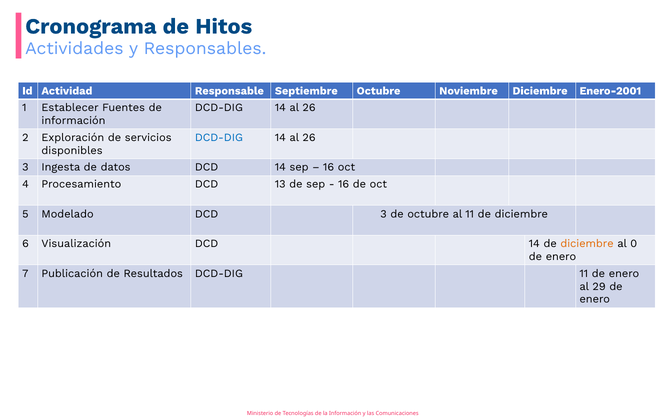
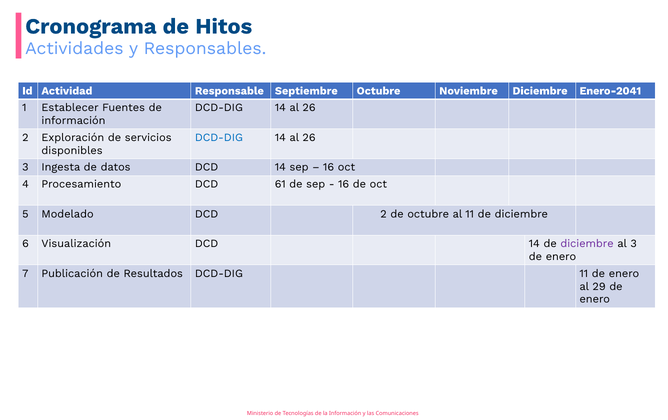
Enero-2001: Enero-2001 -> Enero-2041 (610, 91)
13: 13 -> 61 (280, 184)
DCD 3: 3 -> 2 (383, 214)
diciembre colour: orange -> purple (587, 243)
al 0: 0 -> 3 (634, 243)
